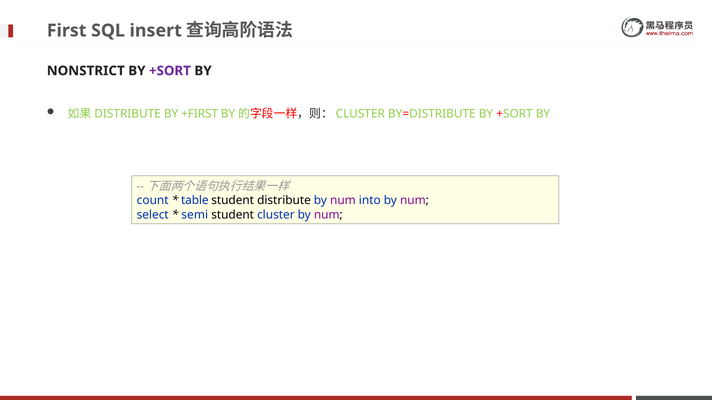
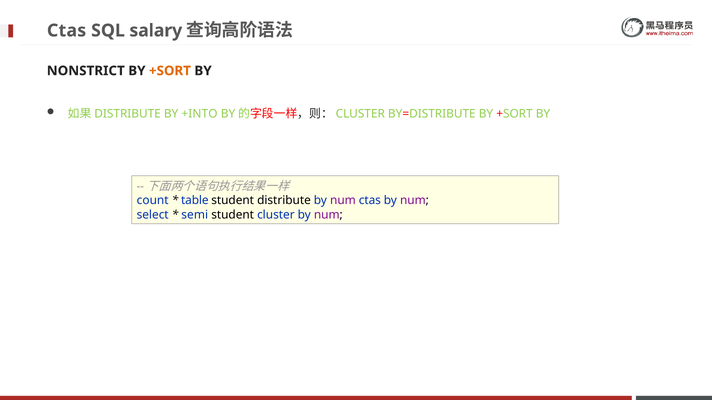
First: First -> Ctas (67, 31)
insert: insert -> salary (156, 31)
+SORT colour: purple -> orange (170, 71)
+FIRST: +FIRST -> +INTO (200, 114)
num into: into -> ctas (370, 201)
